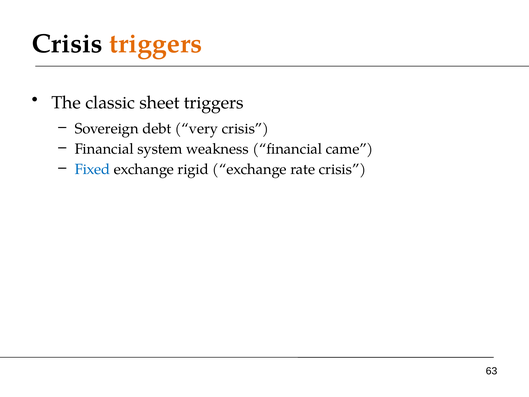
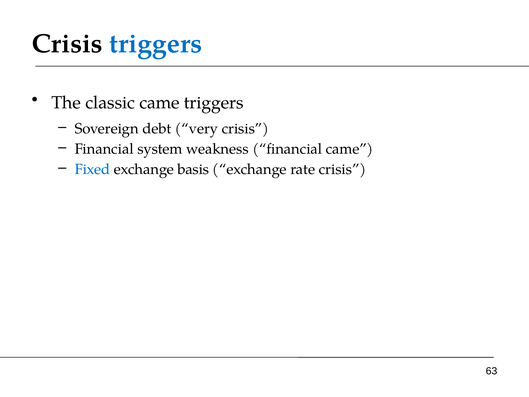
triggers colour: orange -> blue (156, 44)
classic sheet: sheet -> came (159, 103)
rigid: rigid -> basis (193, 169)
